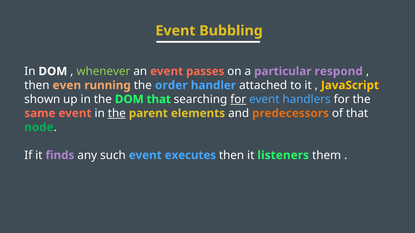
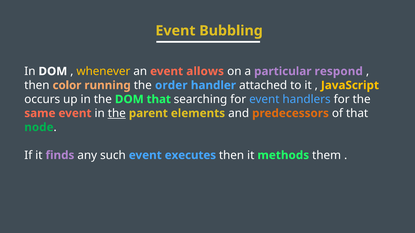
whenever colour: light green -> yellow (103, 71)
passes: passes -> allows (205, 71)
even: even -> color (67, 85)
shown: shown -> occurs (42, 99)
for underline: present -> none (238, 99)
listeners: listeners -> methods (283, 155)
